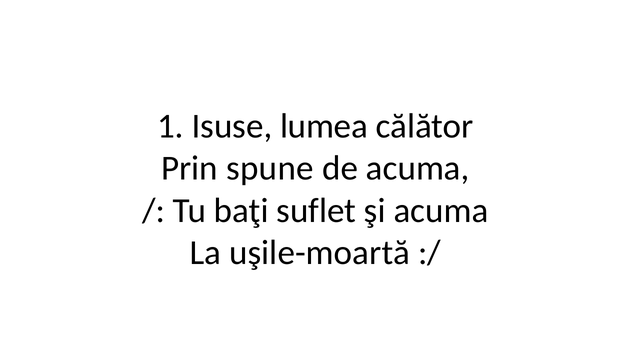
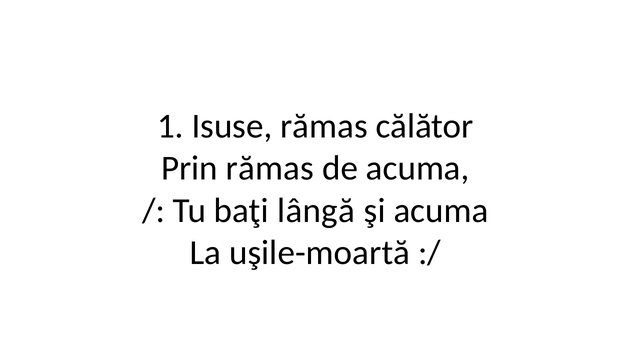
Isuse lumea: lumea -> rămas (324, 126)
Prin spune: spune -> rămas (270, 168)
suflet: suflet -> lângă (316, 210)
